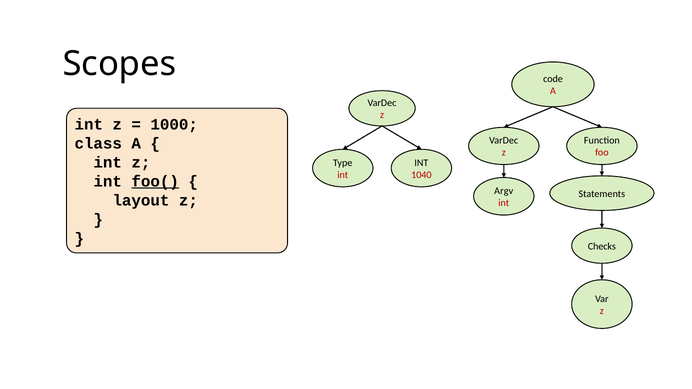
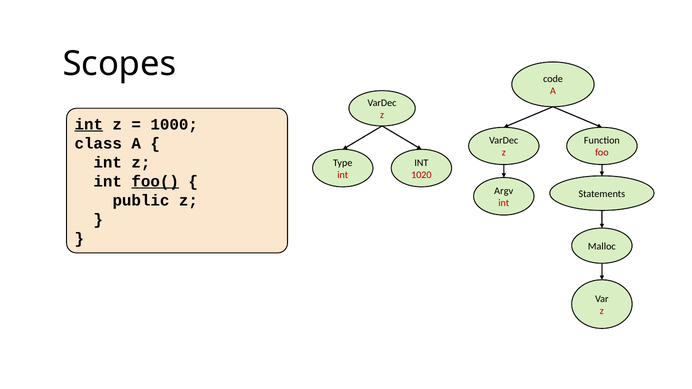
int underline: none -> present (89, 124)
1040: 1040 -> 1020 (421, 175)
layout: layout -> public (141, 201)
Checks: Checks -> Malloc (602, 247)
